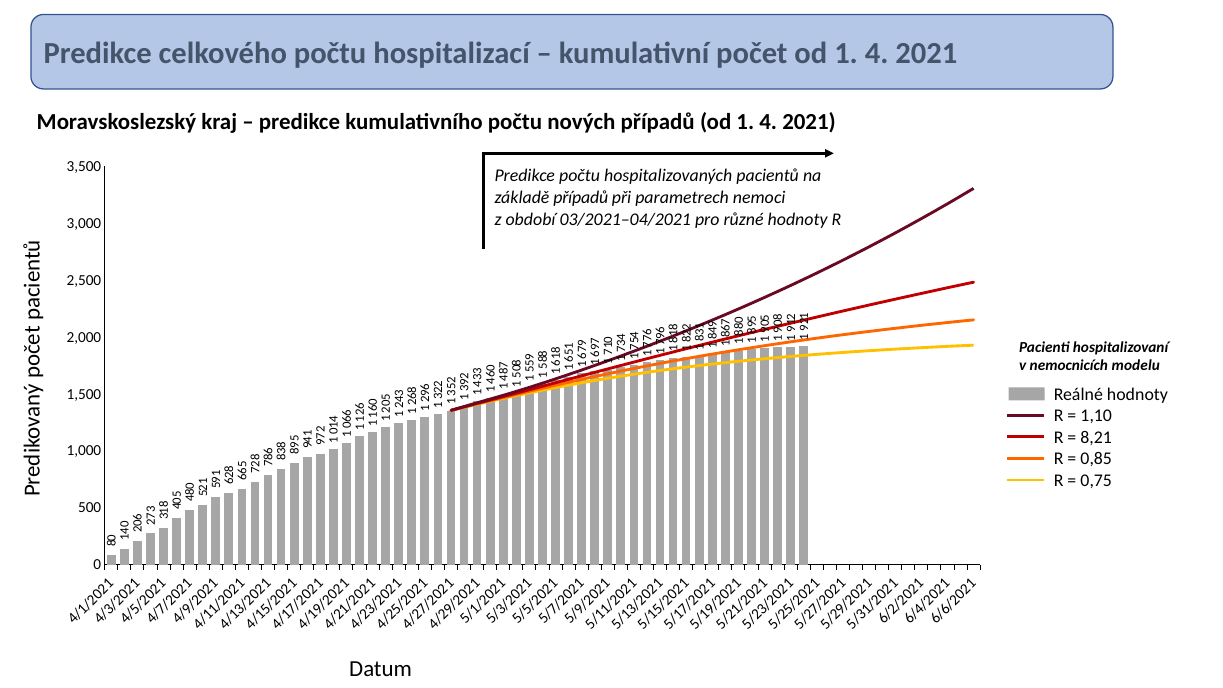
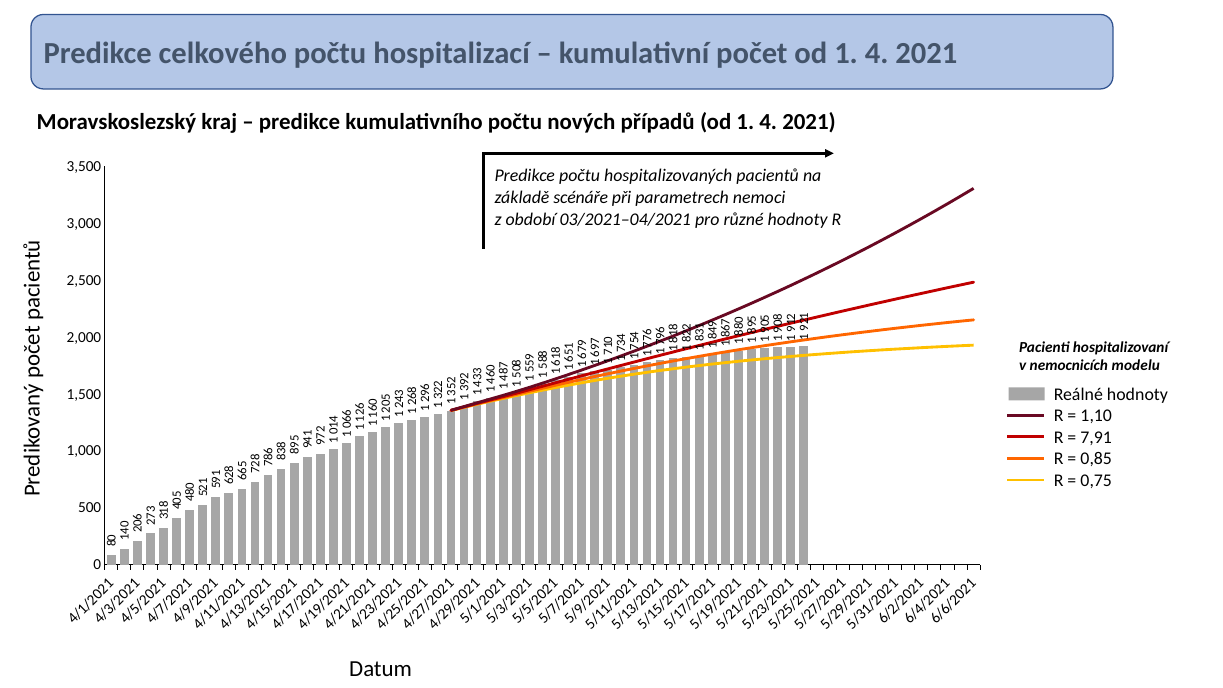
základě případů: případů -> scénáře (581, 198)
8,21: 8,21 -> 7,91 (1096, 437)
